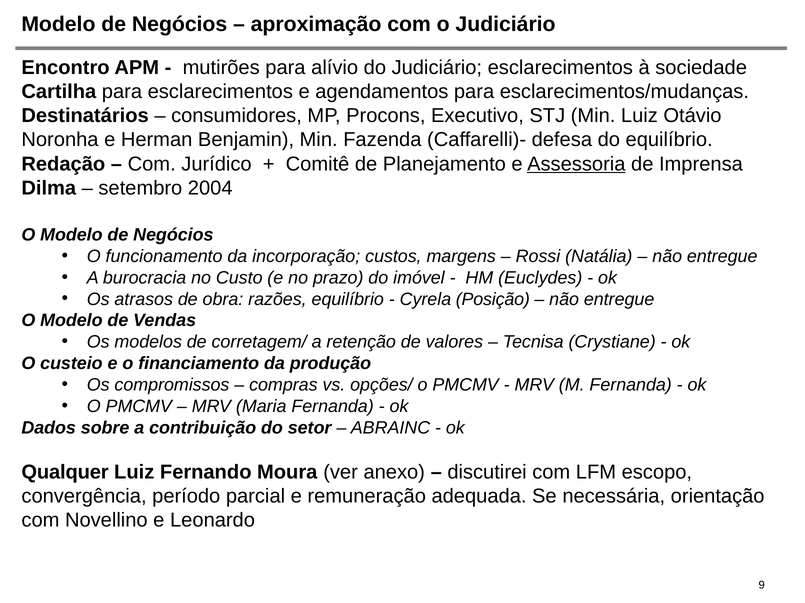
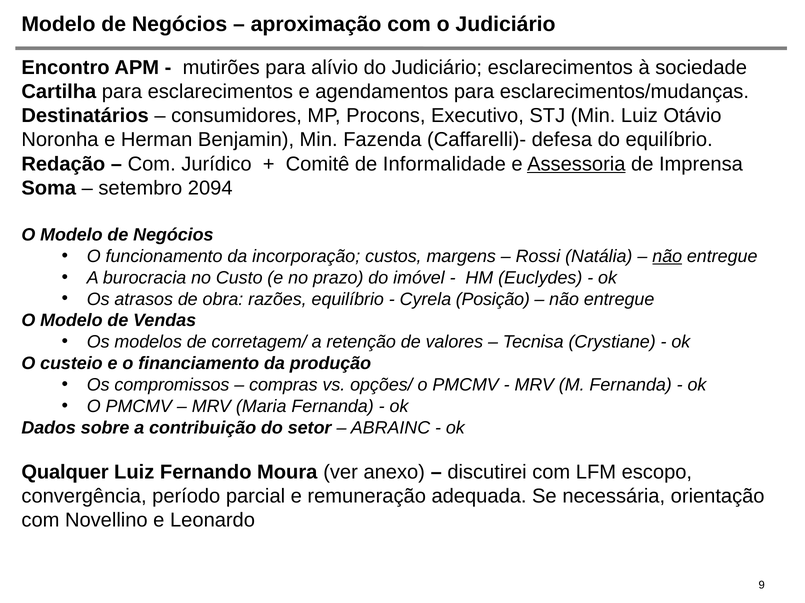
Planejamento: Planejamento -> Informalidade (444, 164)
Dilma: Dilma -> Soma (49, 188)
2004: 2004 -> 2094 (210, 188)
não underline: none -> present (667, 257)
